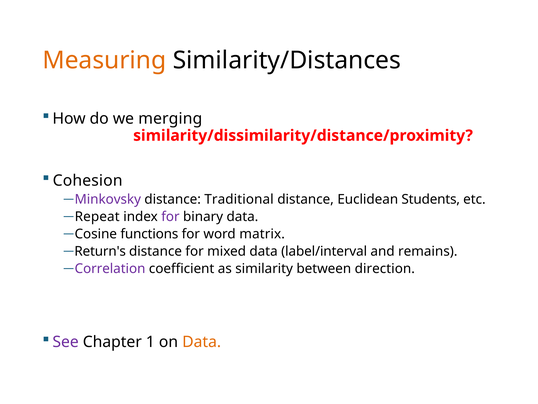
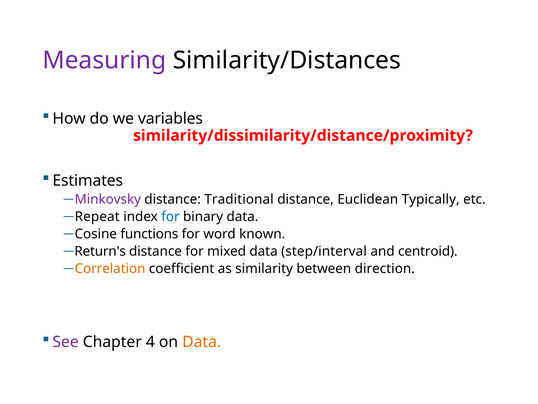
Measuring colour: orange -> purple (104, 60)
merging: merging -> variables (170, 118)
Cohesion: Cohesion -> Estimates (88, 181)
Students: Students -> Typically (431, 199)
for colour: purple -> blue (170, 216)
matrix: matrix -> known (262, 234)
label/interval: label/interval -> step/interval (324, 251)
remains: remains -> centroid (428, 251)
Correlation colour: purple -> orange (110, 268)
1: 1 -> 4 (150, 342)
